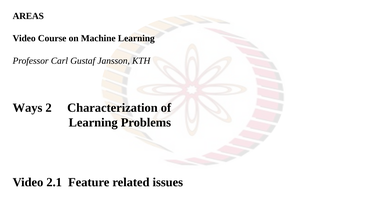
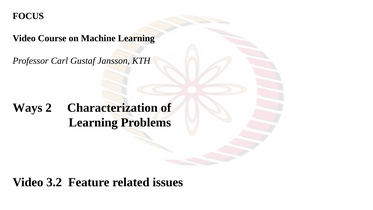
AREAS: AREAS -> FOCUS (28, 16)
2.1: 2.1 -> 3.2 (54, 182)
